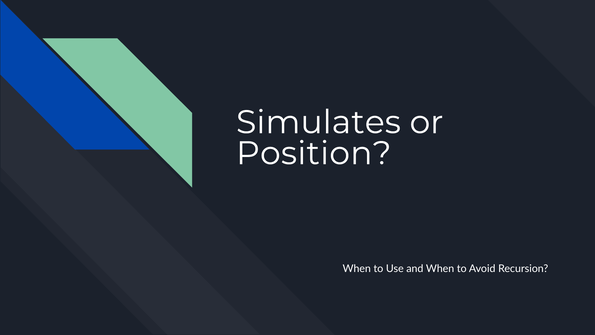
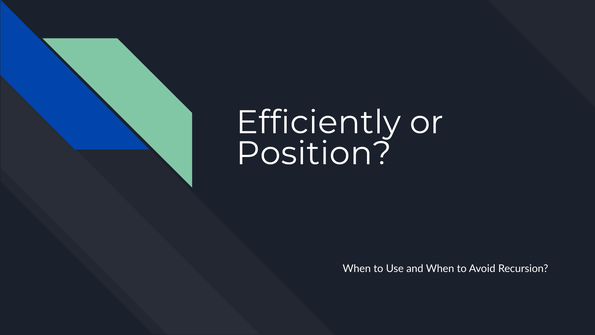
Simulates: Simulates -> Efficiently (318, 122)
